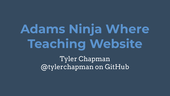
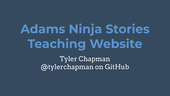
Where: Where -> Stories (128, 29)
